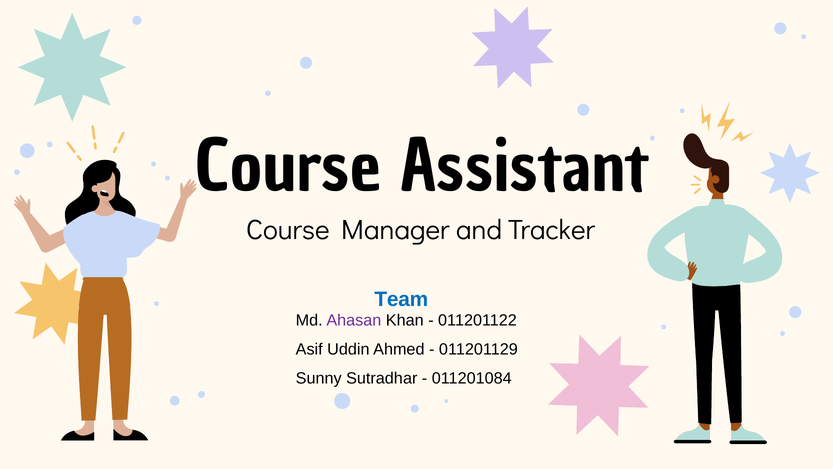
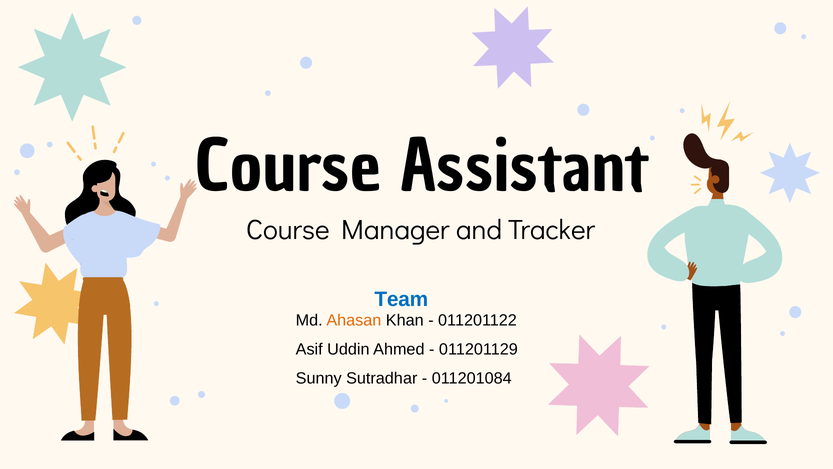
Ahasan colour: purple -> orange (354, 320)
